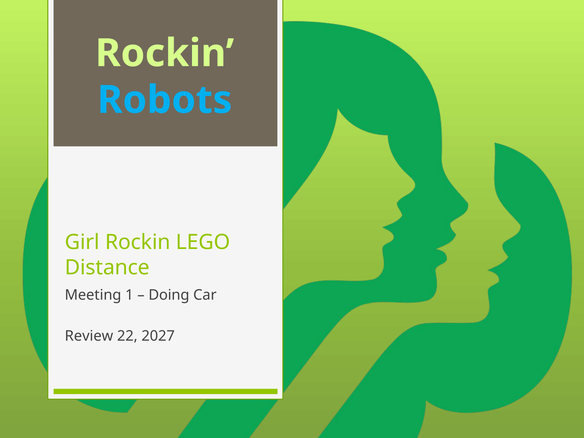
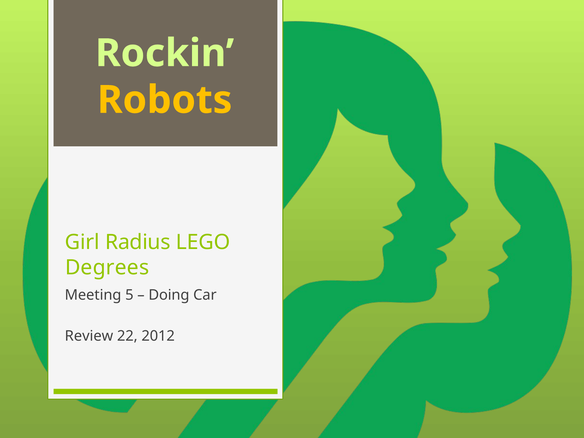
Robots colour: light blue -> yellow (165, 100)
Girl Rockin: Rockin -> Radius (138, 242)
Distance: Distance -> Degrees (107, 268)
1: 1 -> 5 (129, 295)
2027: 2027 -> 2012 (158, 336)
